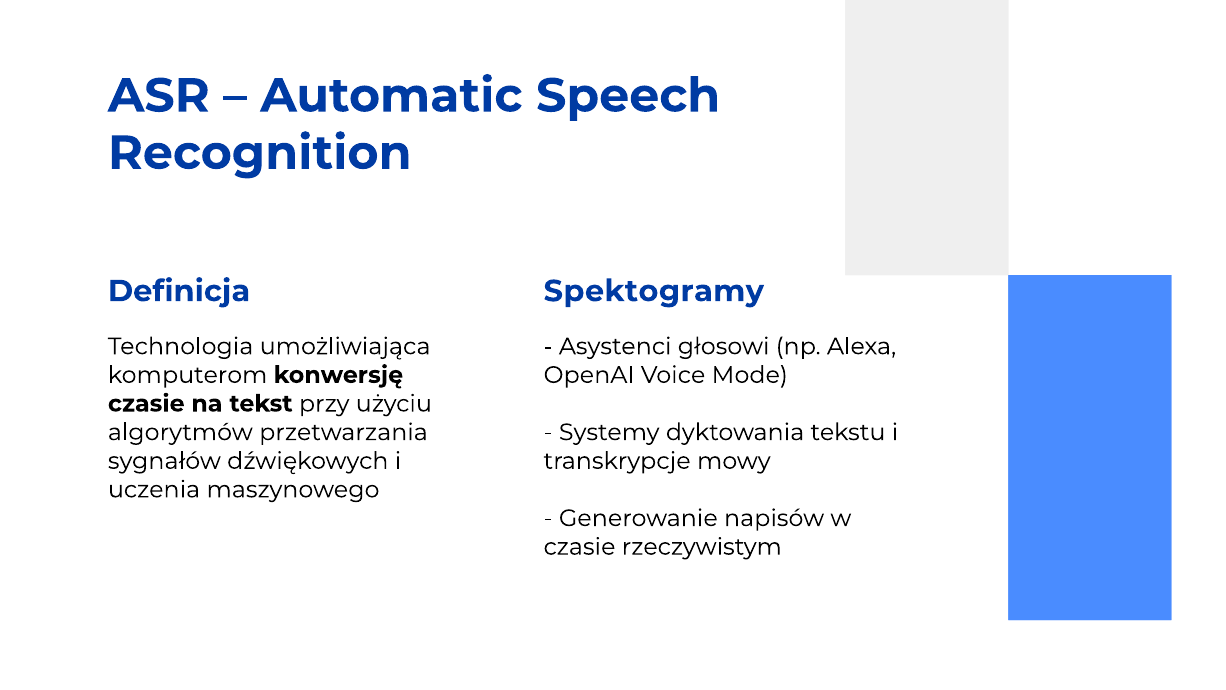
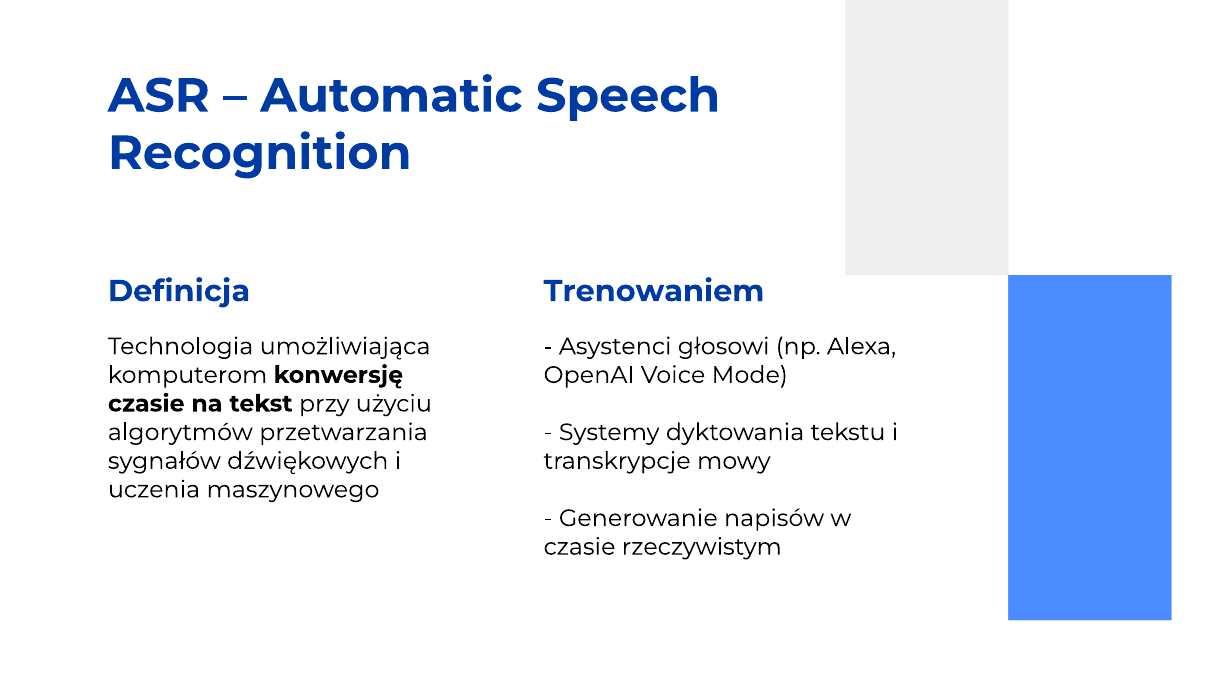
Spektogramy: Spektogramy -> Trenowaniem (654, 291)
